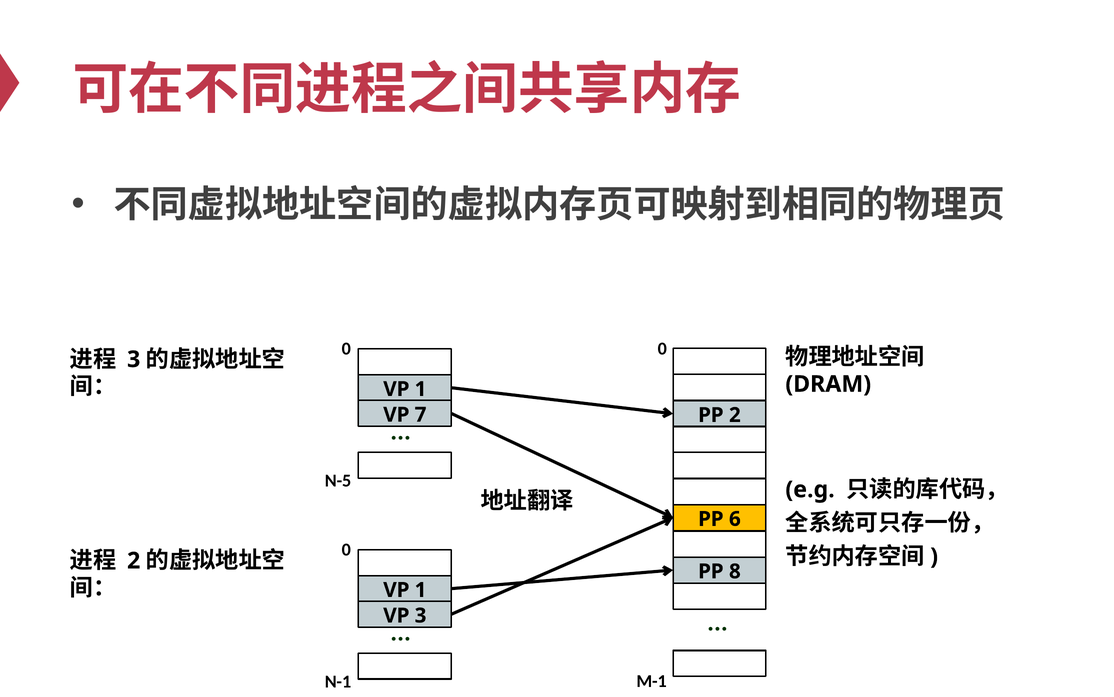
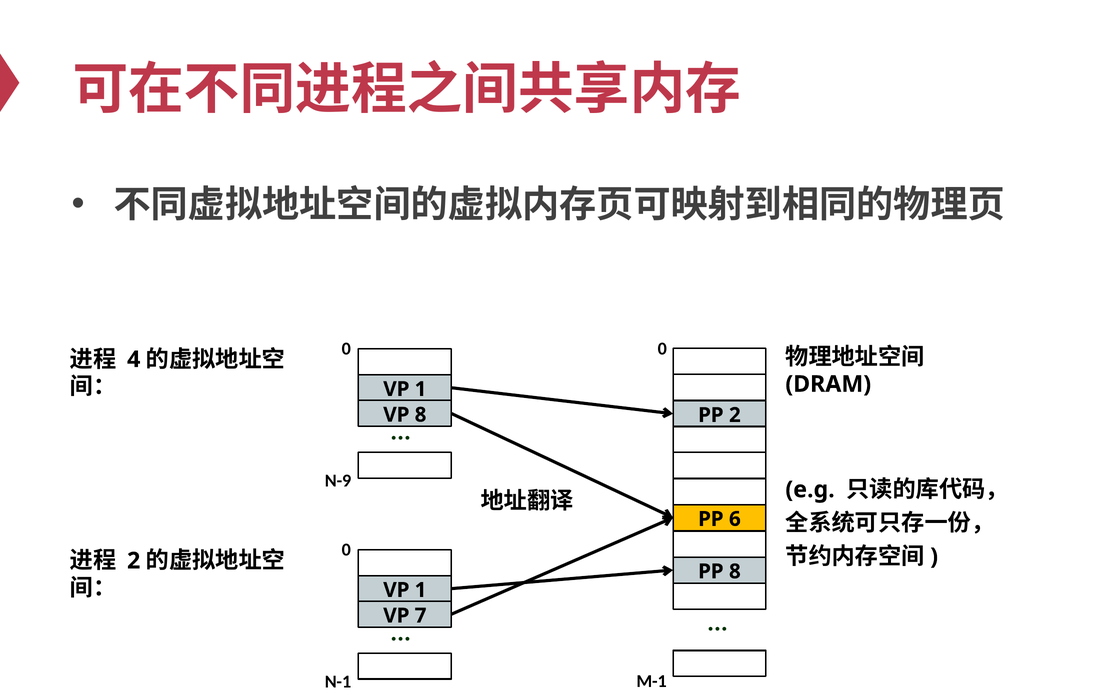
3: 3 -> 4 (134, 359)
7: 7 -> 8 (421, 414)
N-5: N-5 -> N-9 (338, 480)
3: 3 -> 7 (421, 615)
